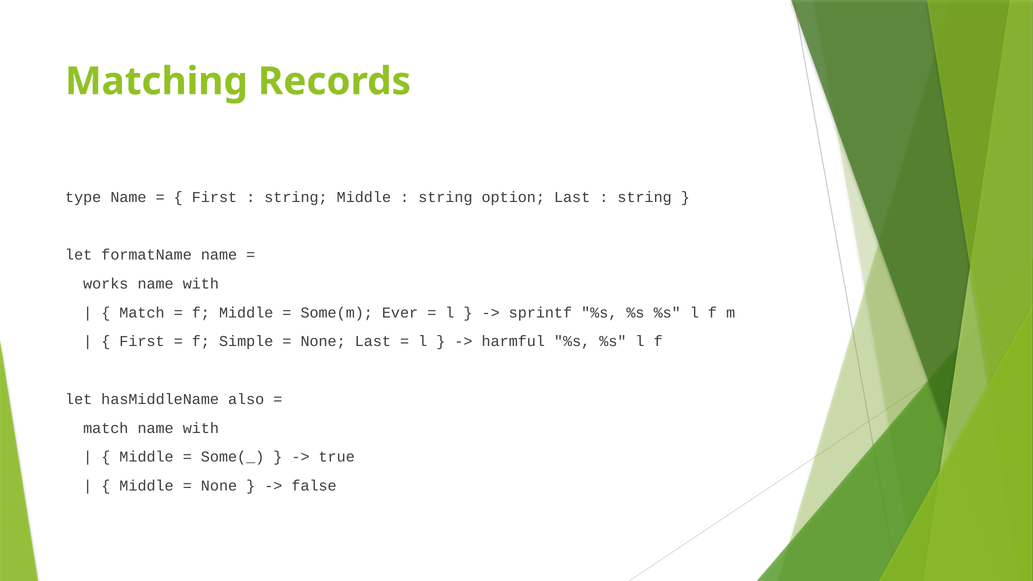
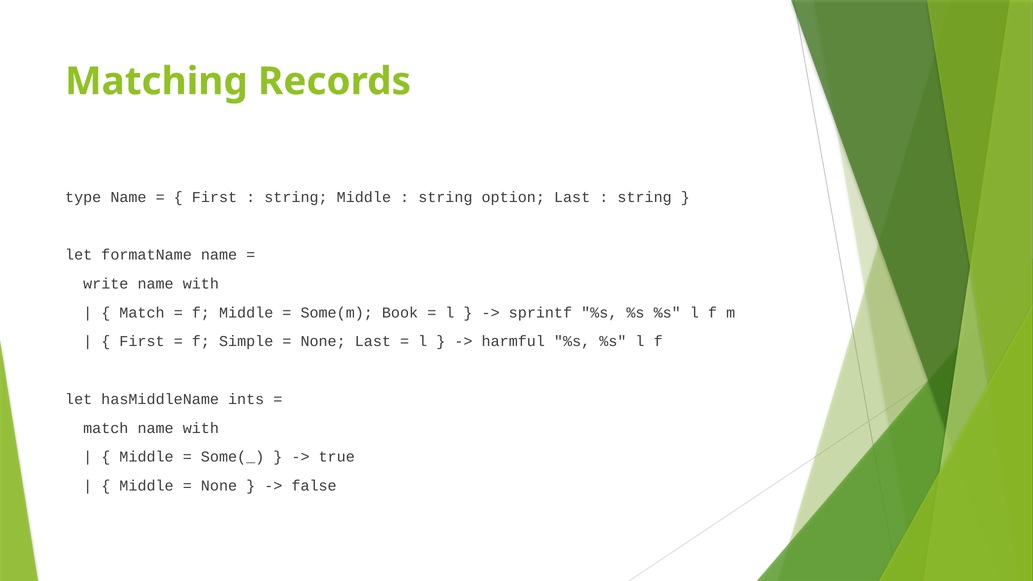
works: works -> write (106, 284)
Ever: Ever -> Book (400, 313)
also: also -> ints (246, 399)
